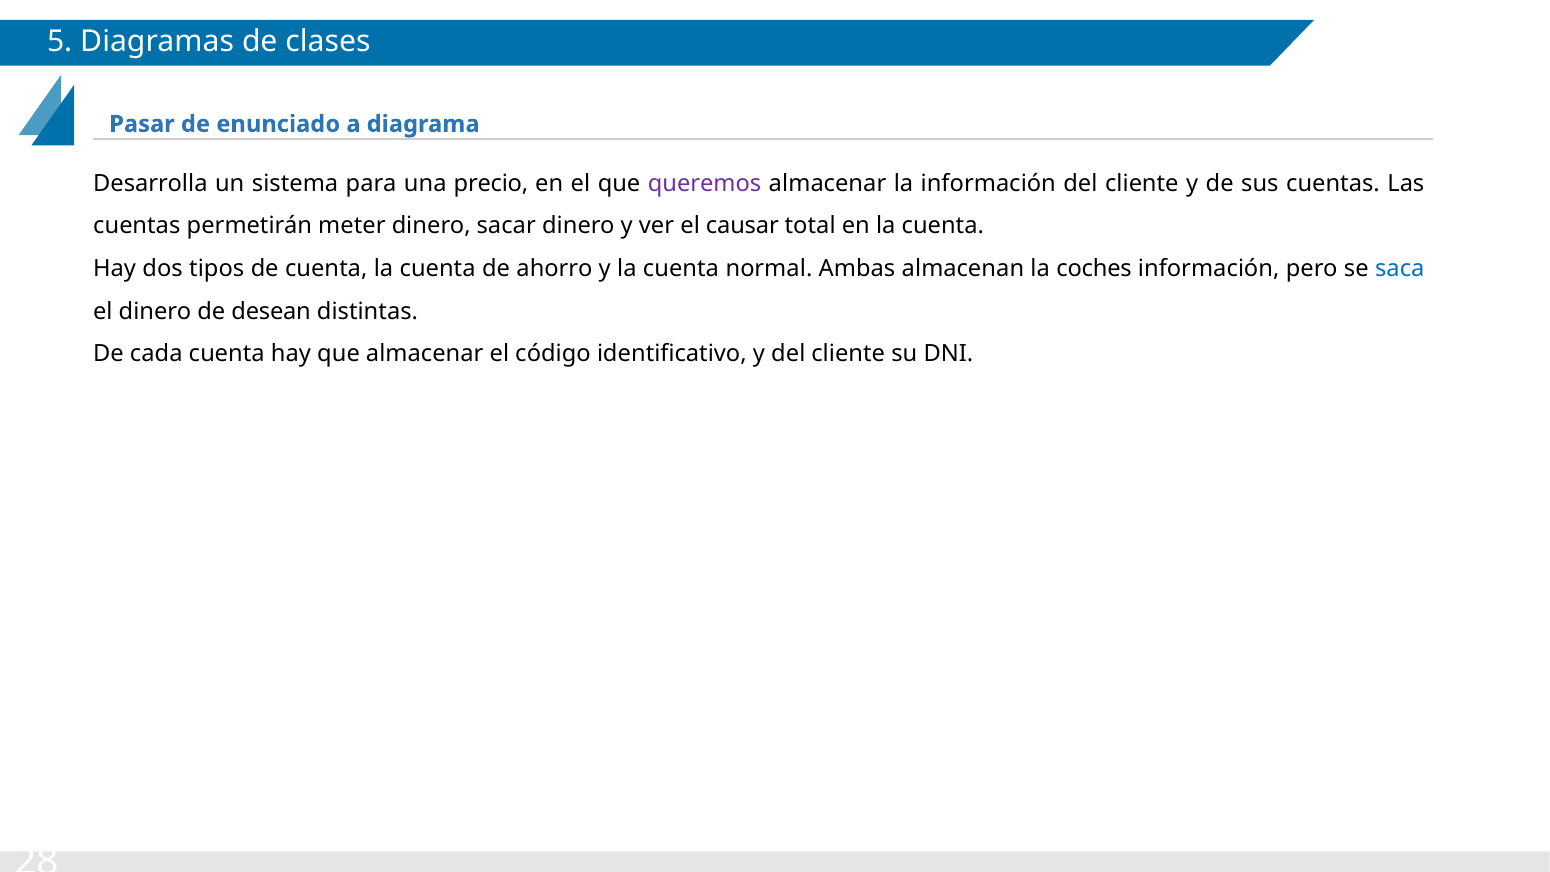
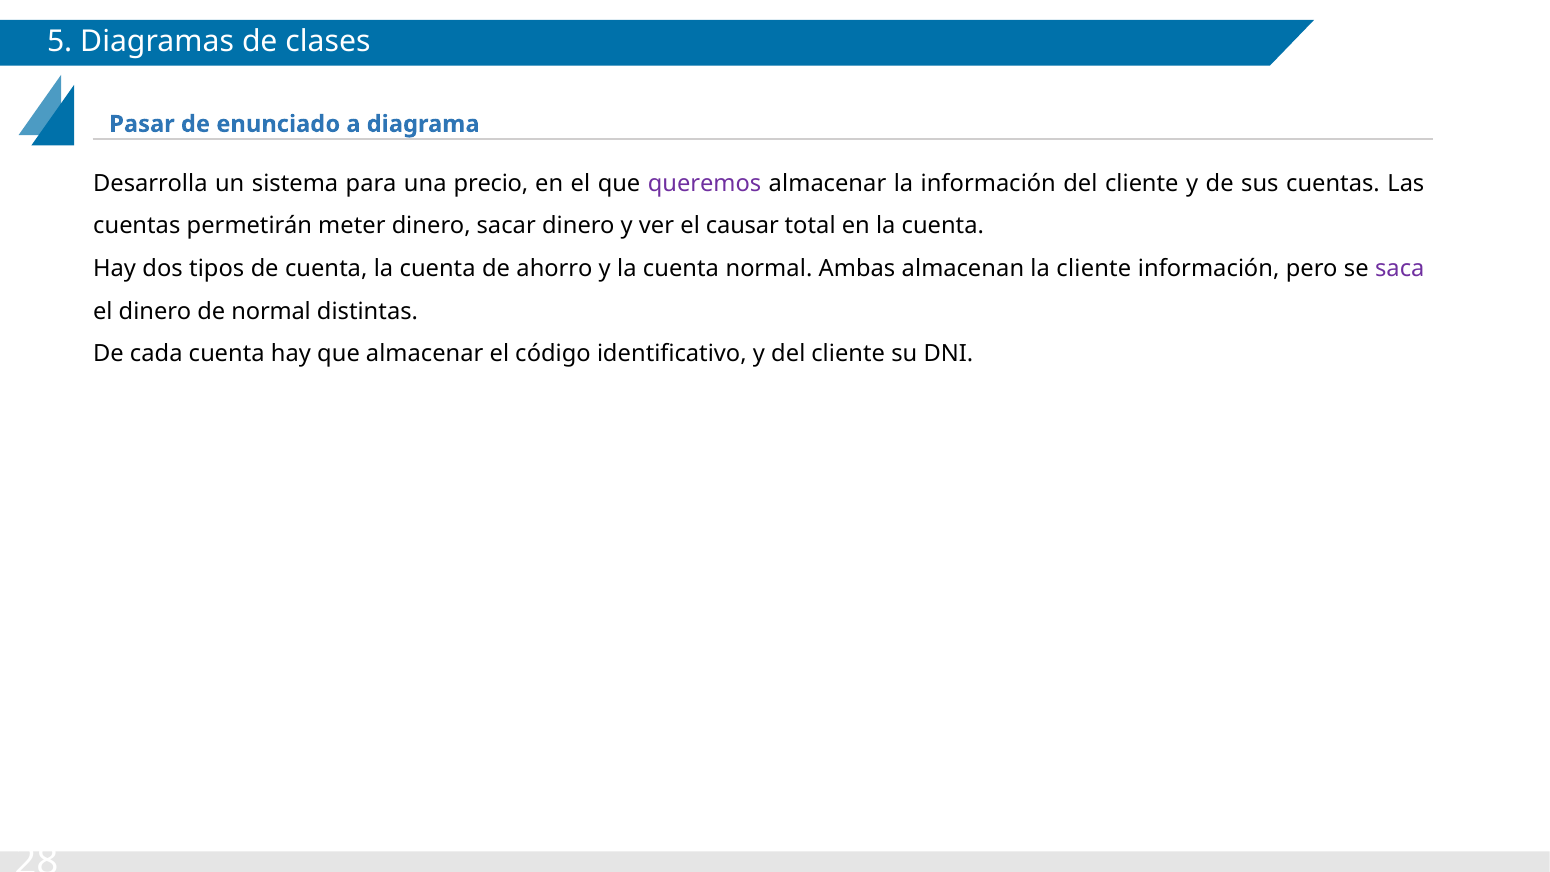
la coches: coches -> cliente (1094, 269)
saca colour: blue -> purple (1400, 269)
de desean: desean -> normal (271, 311)
